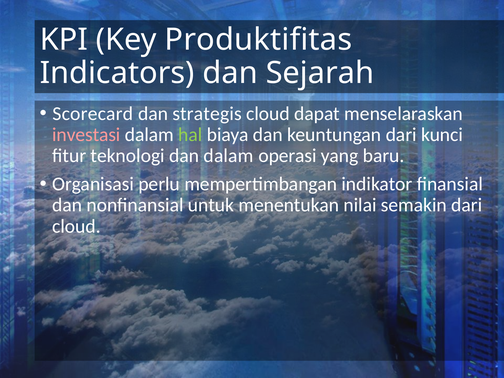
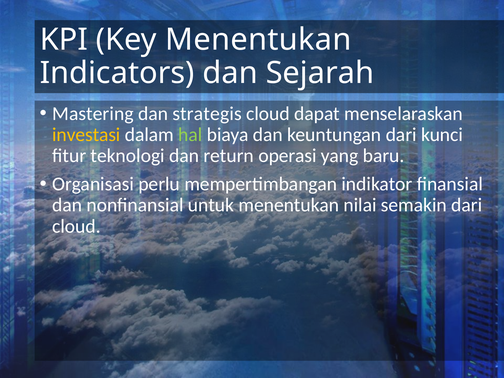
Key Produktifitas: Produktifitas -> Menentukan (258, 40)
Scorecard: Scorecard -> Mastering (93, 114)
investasi colour: pink -> yellow (86, 135)
dan dalam: dalam -> return (229, 156)
